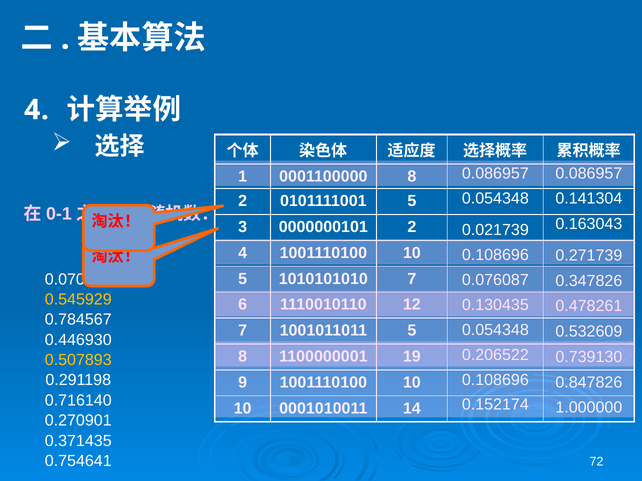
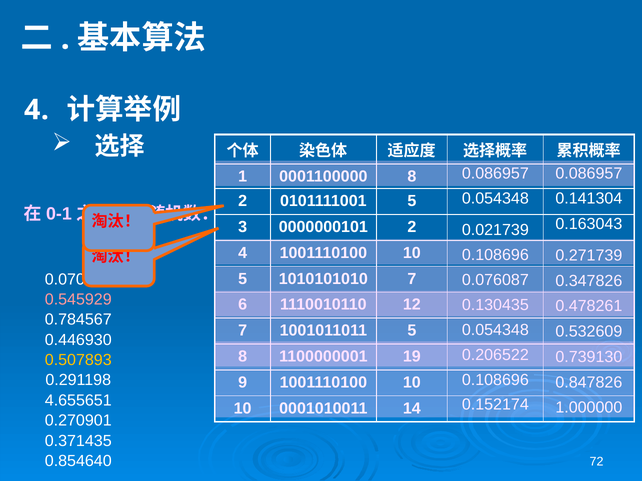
0.545929 colour: yellow -> pink (78, 300)
0.716140: 0.716140 -> 4.655651 (78, 401)
0.754641: 0.754641 -> 0.854640 (78, 461)
